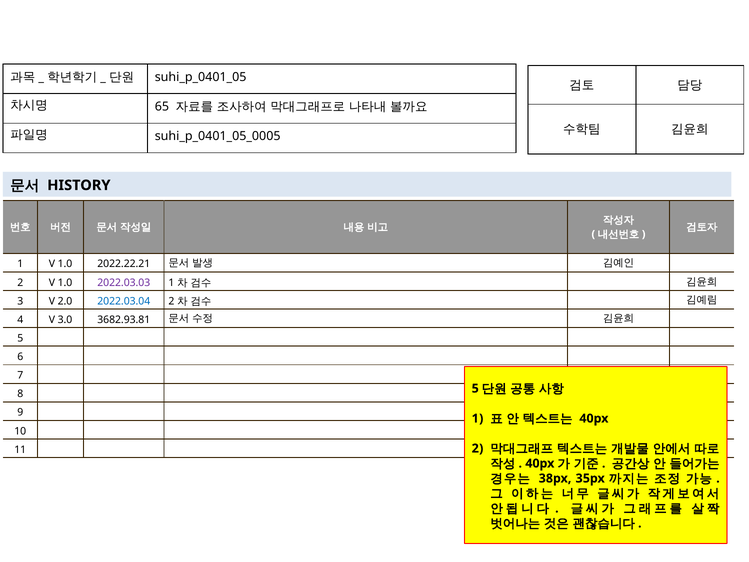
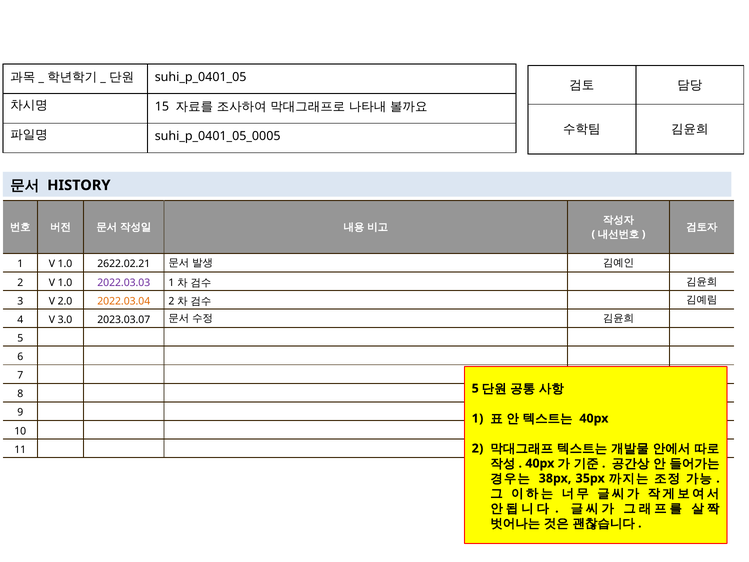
65: 65 -> 15 (162, 107)
2022.22.21: 2022.22.21 -> 2622.02.21 (124, 264)
2022.03.04 colour: blue -> orange (124, 301)
3682.93.81: 3682.93.81 -> 2023.03.07 (124, 319)
